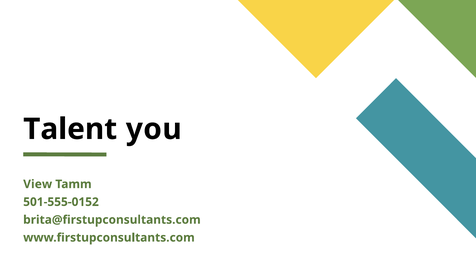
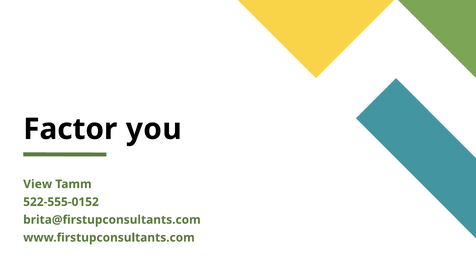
Talent: Talent -> Factor (70, 129)
501-555-0152: 501-555-0152 -> 522-555-0152 (61, 202)
